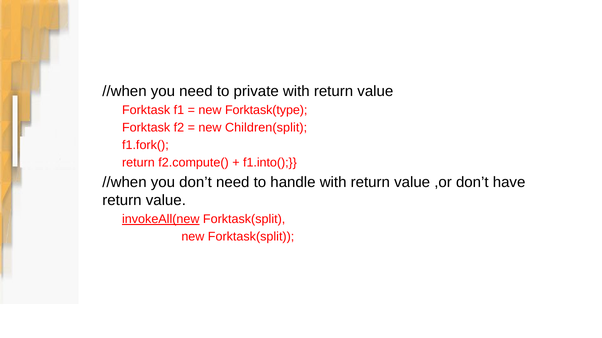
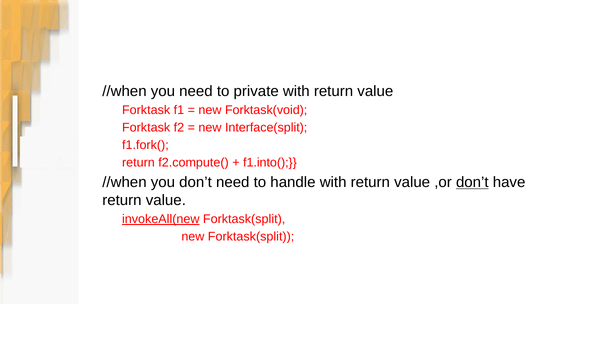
Forktask(type: Forktask(type -> Forktask(void (266, 110)
Children(split: Children(split -> Interface(split (266, 128)
don’t underline: none -> present (472, 183)
